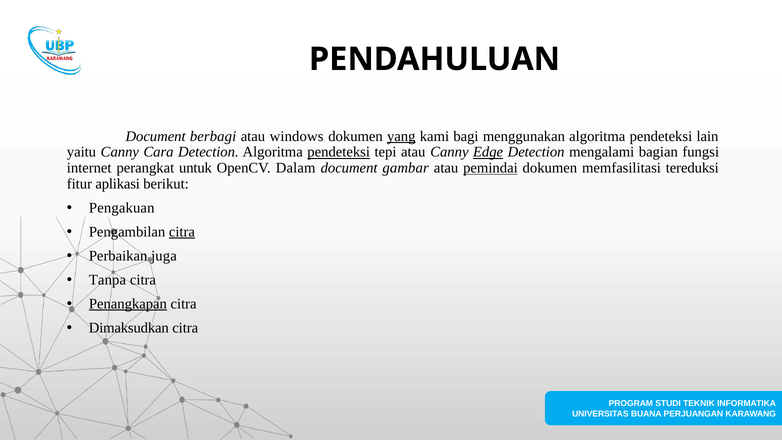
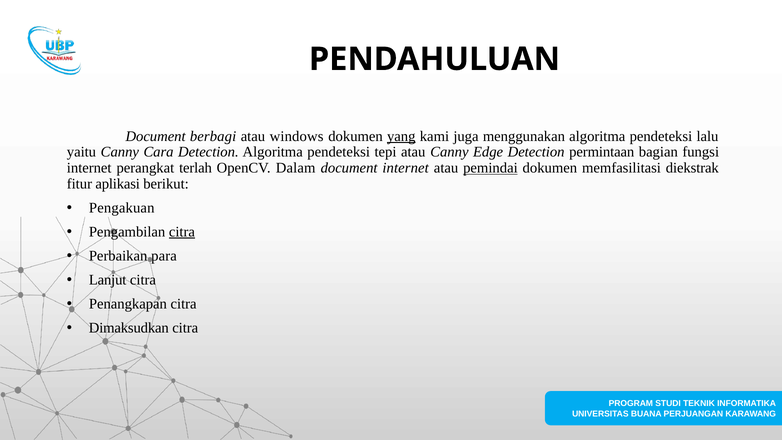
bagi: bagi -> juga (466, 136)
lain: lain -> lalu (707, 136)
pendeteksi underline: present -> none (339, 152)
Edge underline: present -> none (488, 152)
mengalami: mengalami -> permintaan (602, 152)
untuk: untuk -> terlah (196, 168)
document gambar: gambar -> internet (406, 168)
tereduksi: tereduksi -> diekstrak (692, 168)
juga: juga -> para (164, 256)
Tanpa: Tanpa -> Lanjut (108, 280)
Penangkapan underline: present -> none (128, 304)
